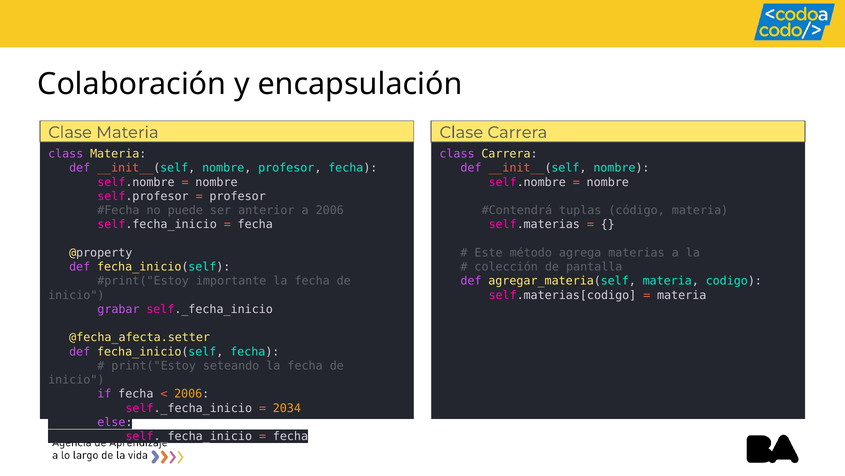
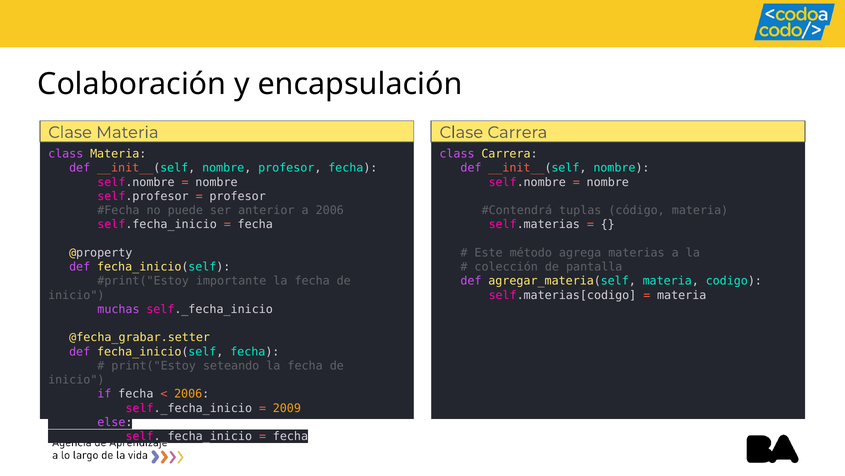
grabar: grabar -> muchas (118, 309)
@fecha_afecta.setter: @fecha_afecta.setter -> @fecha_grabar.setter (140, 337)
2034: 2034 -> 2009 (287, 408)
